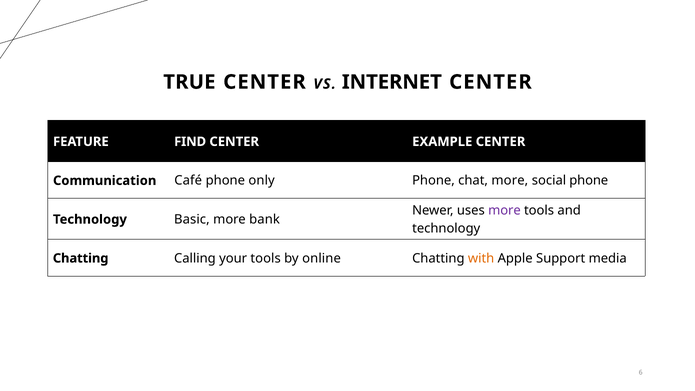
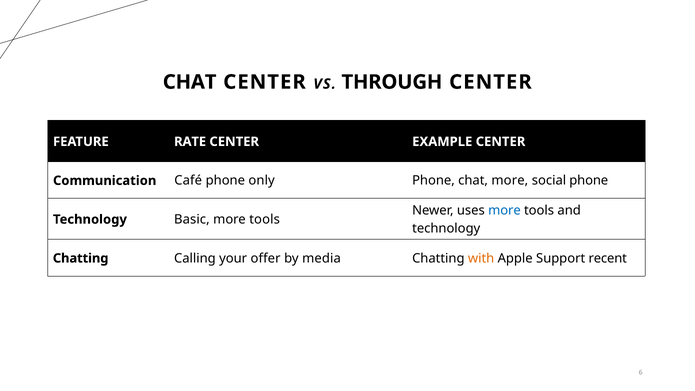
TRUE: TRUE -> CHAT (190, 82)
INTERNET: INTERNET -> THROUGH (392, 82)
FIND: FIND -> RATE (190, 142)
more colour: purple -> blue (504, 211)
bank: bank -> tools (265, 219)
your tools: tools -> offer (266, 258)
online: online -> media (322, 258)
media: media -> recent (608, 258)
